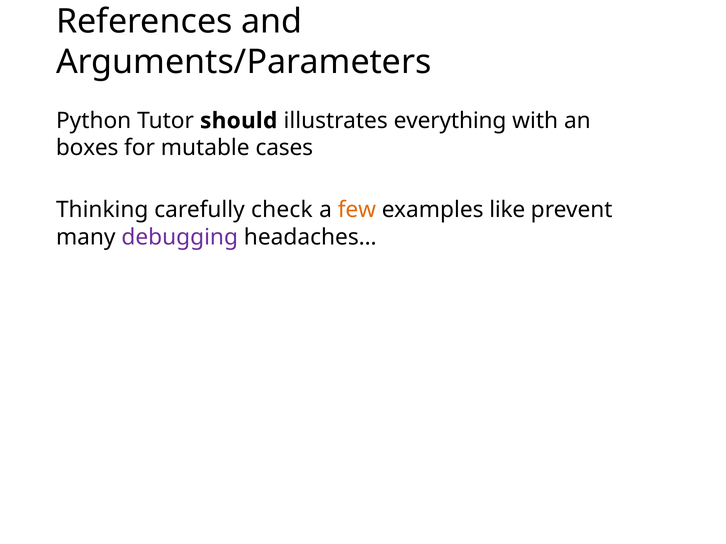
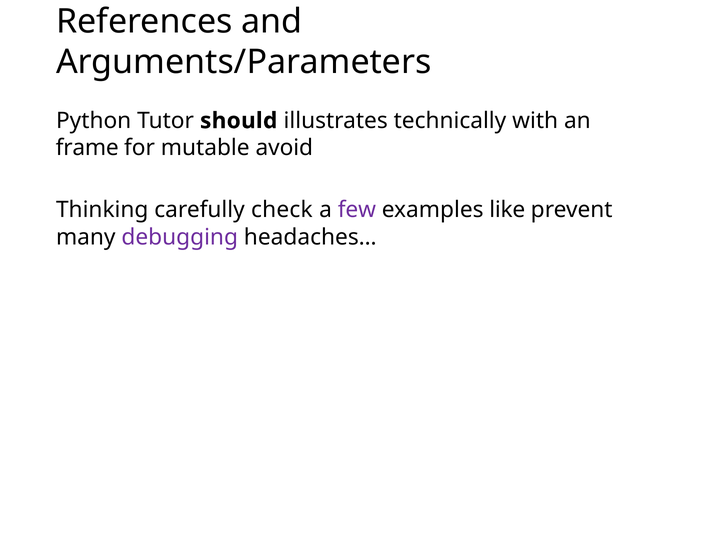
everything: everything -> technically (450, 121)
boxes: boxes -> frame (87, 148)
cases: cases -> avoid (284, 148)
few colour: orange -> purple (357, 210)
